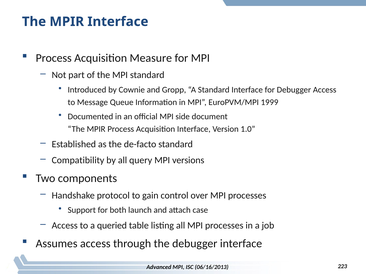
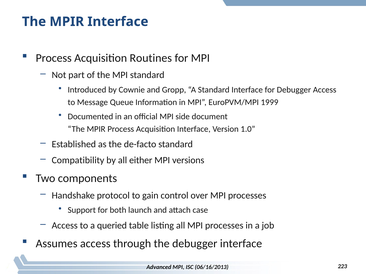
Measure: Measure -> Routines (151, 58)
query: query -> either (141, 161)
